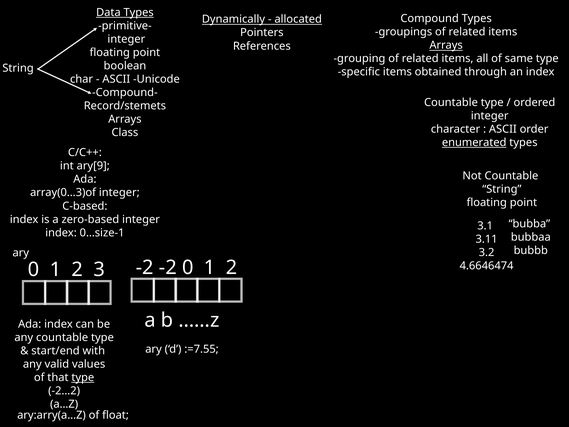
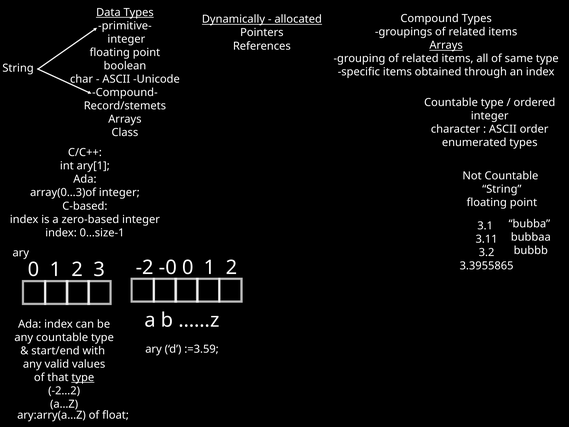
enumerated underline: present -> none (474, 143)
ary[9: ary[9 -> ary[1 (93, 166)
-2 -2: -2 -> -0 (168, 267)
4.6646474: 4.6646474 -> 3.3955865 (487, 266)
:=7.55: :=7.55 -> :=3.59 (202, 349)
